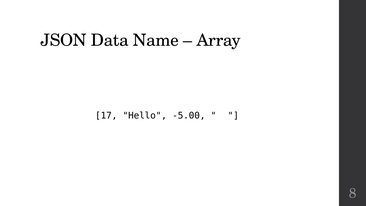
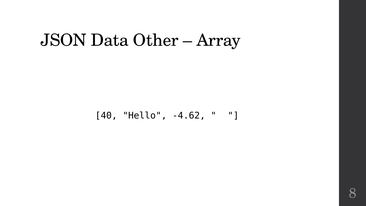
Name: Name -> Other (156, 40)
17: 17 -> 40 (106, 115)
-5.00: -5.00 -> -4.62 (189, 115)
